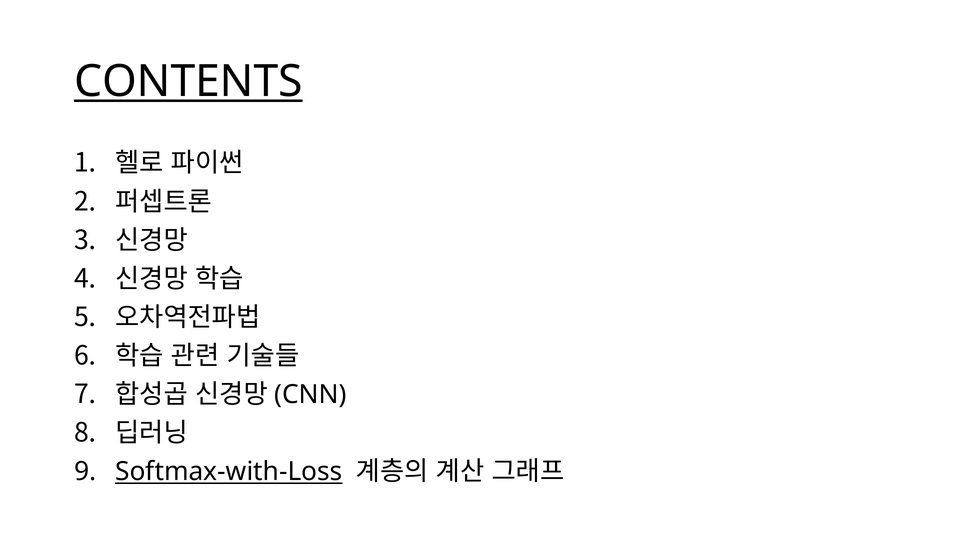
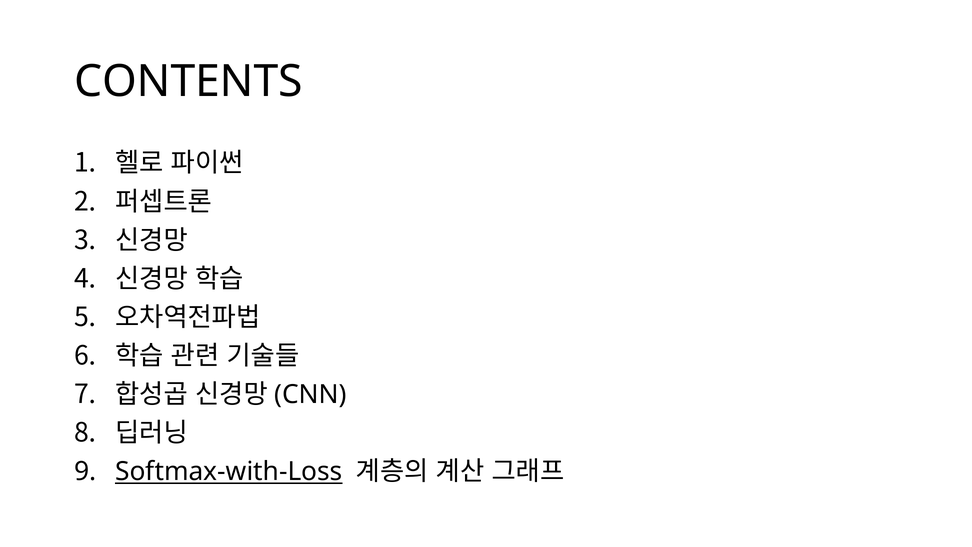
CONTENTS underline: present -> none (188, 82)
